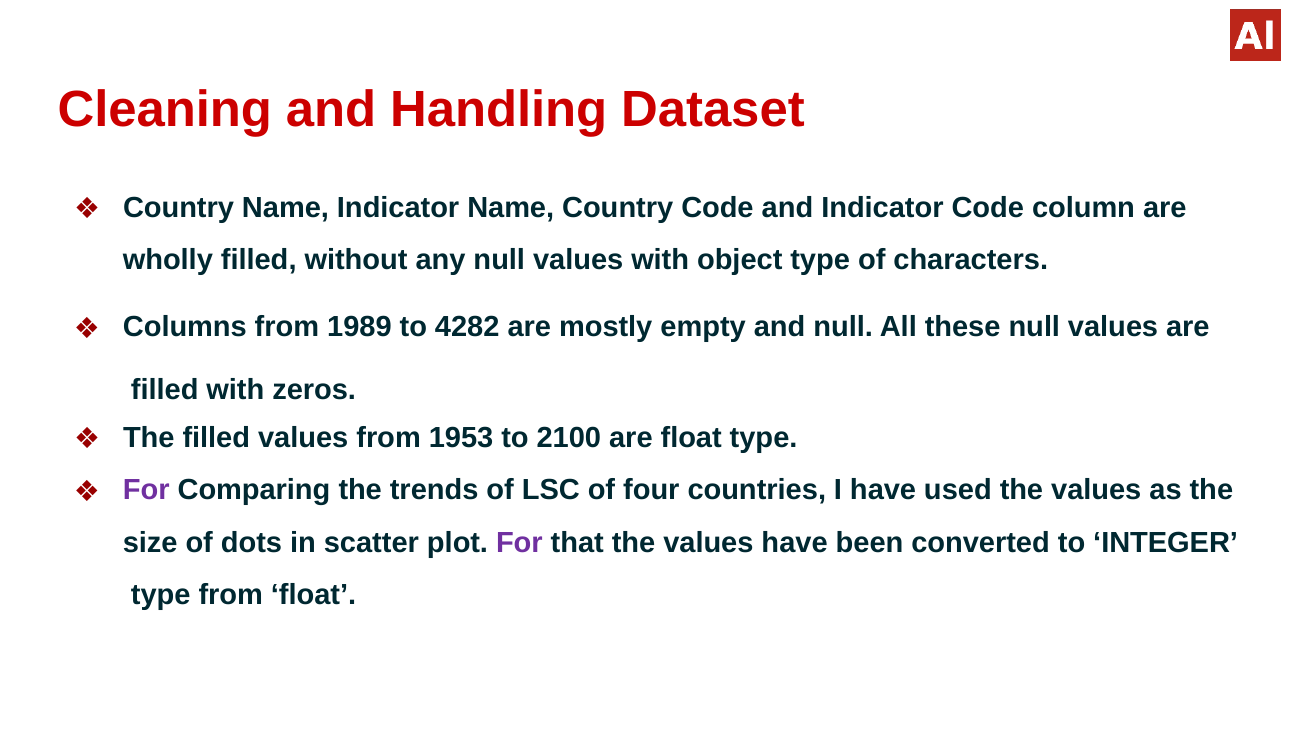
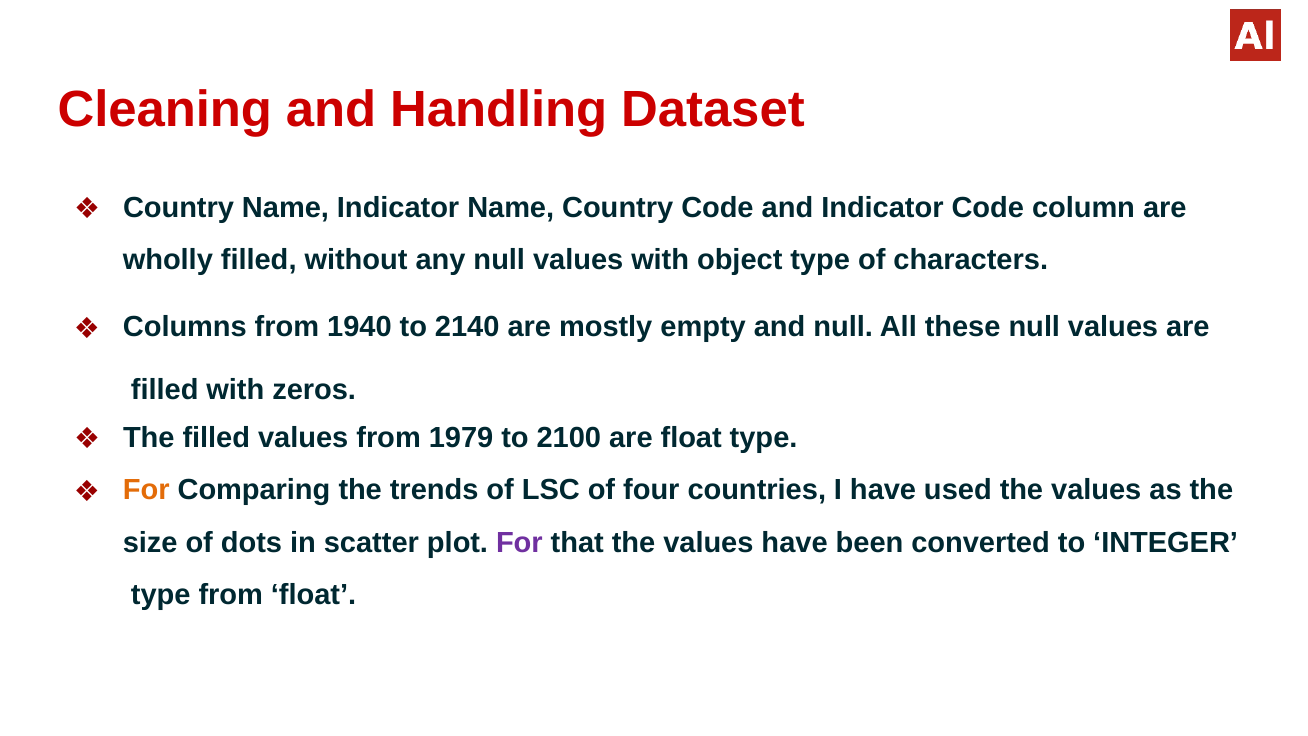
1989: 1989 -> 1940 (359, 327)
4282: 4282 -> 2140 (467, 327)
1953: 1953 -> 1979 (461, 438)
For colour: purple -> orange (146, 490)
